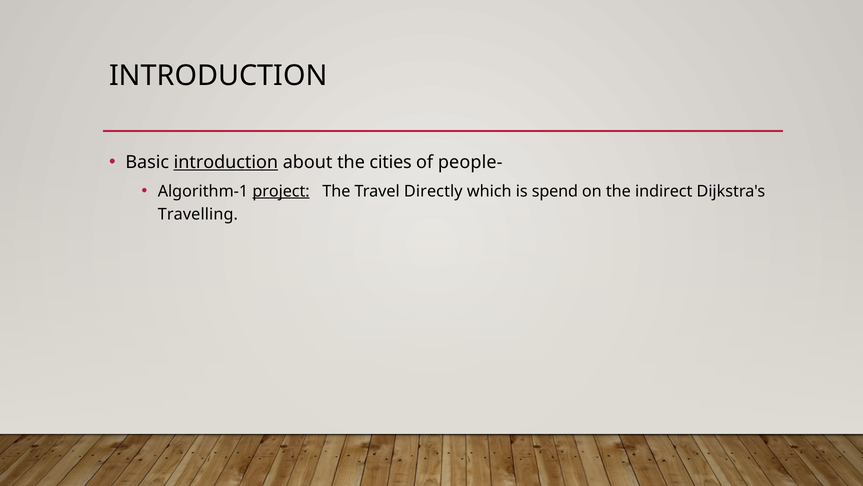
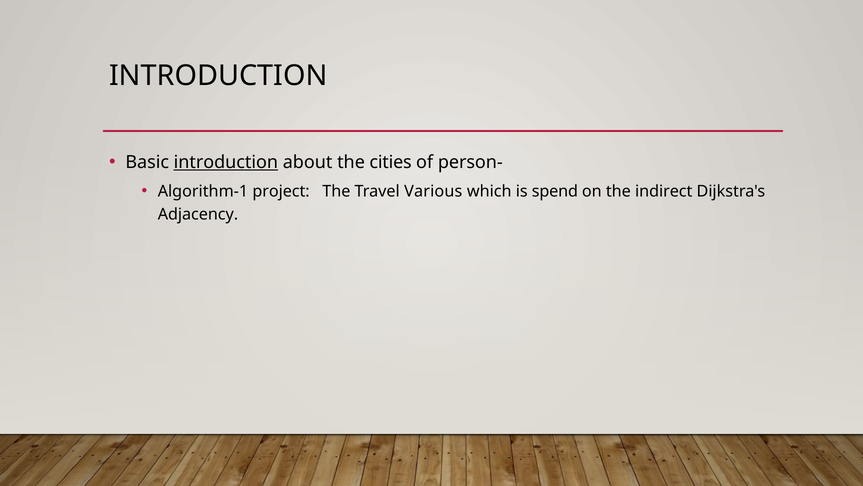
people-: people- -> person- (470, 162)
project underline: present -> none (281, 191)
Directly: Directly -> Various (433, 191)
Travelling: Travelling -> Adjacency (198, 214)
